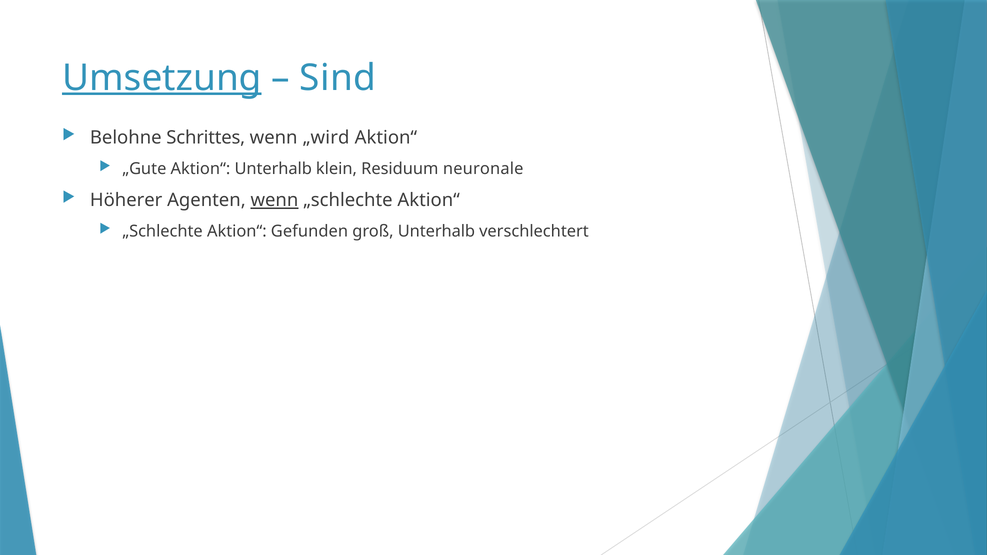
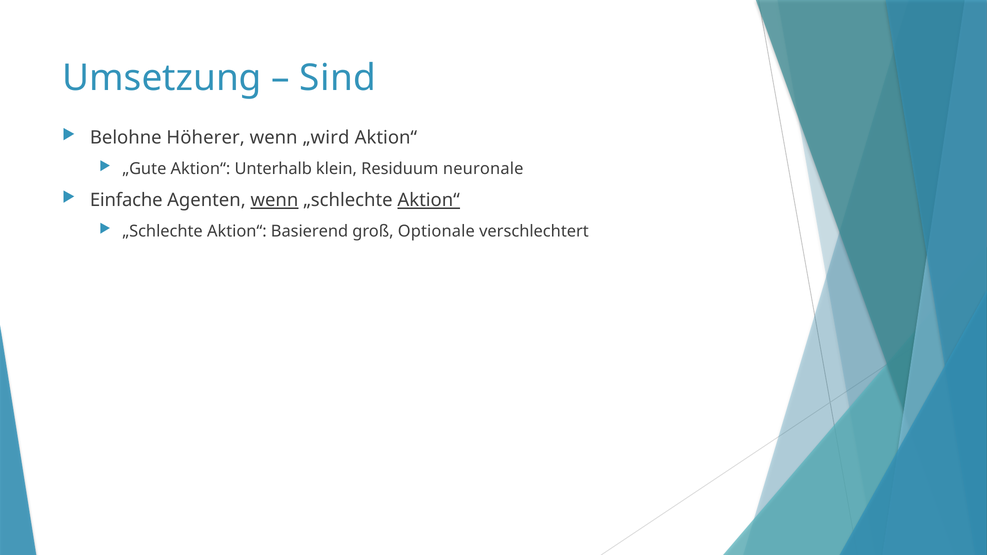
Umsetzung underline: present -> none (162, 78)
Schrittes: Schrittes -> Höherer (206, 138)
Höherer: Höherer -> Einfache (126, 200)
Aktion“ underline: none -> present (429, 200)
Gefunden: Gefunden -> Basierend (310, 231)
groß Unterhalb: Unterhalb -> Optionale (436, 231)
